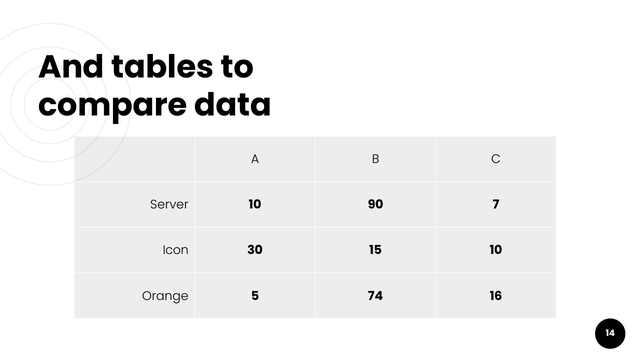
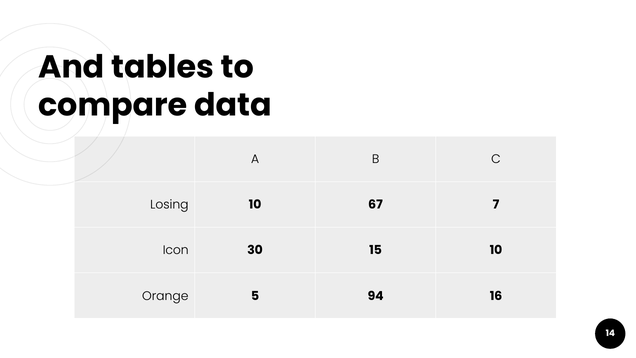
Server: Server -> Losing (169, 205)
90: 90 -> 67 (375, 205)
74: 74 -> 94 (376, 296)
